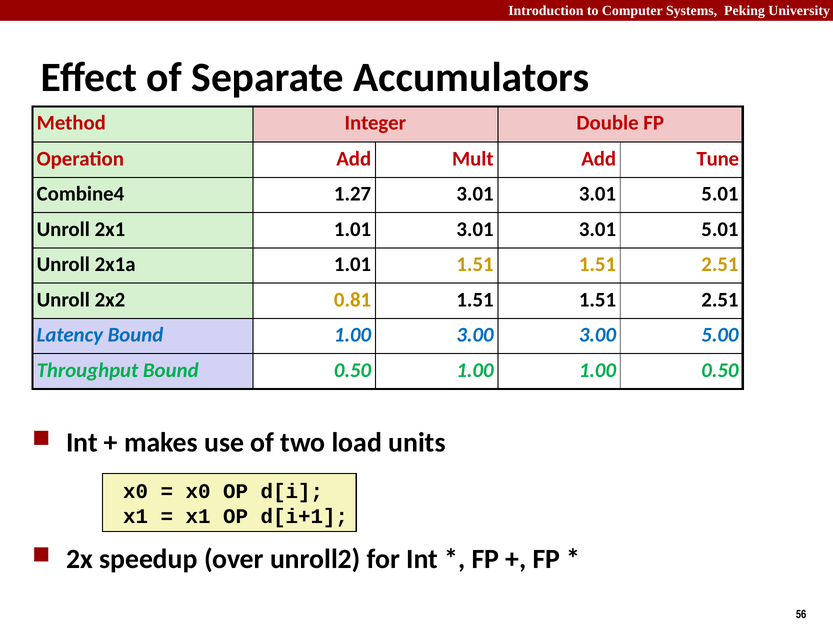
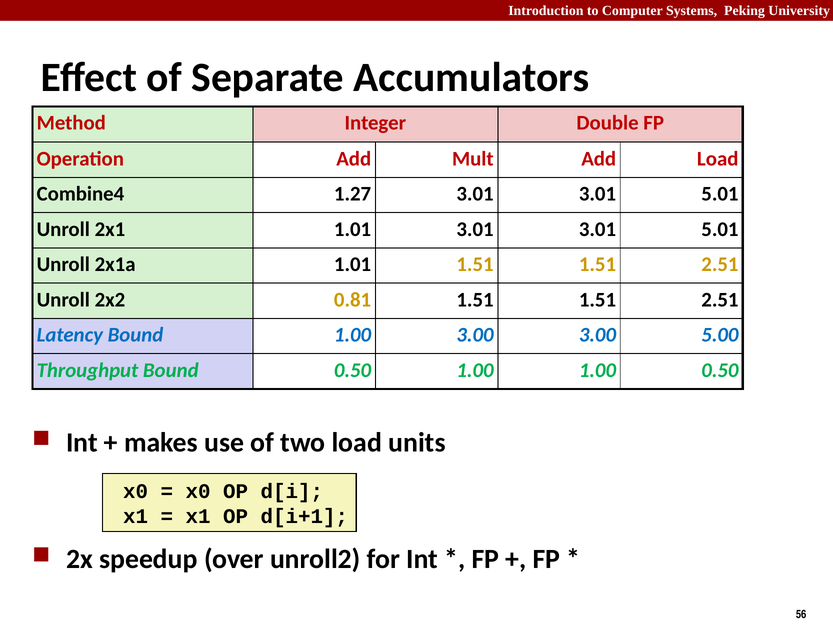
Add Tune: Tune -> Load (718, 159)
